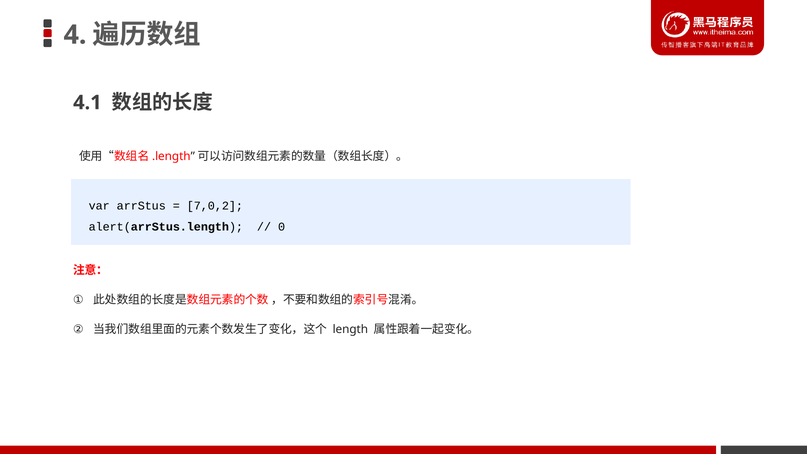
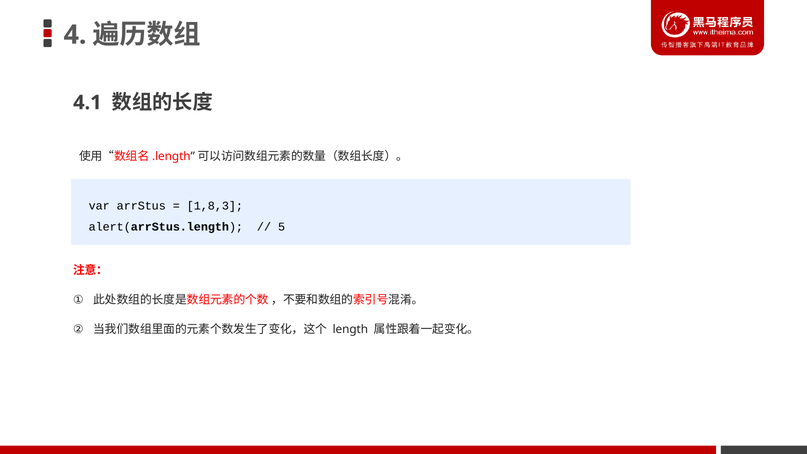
7,0,2: 7,0,2 -> 1,8,3 (215, 206)
0: 0 -> 5 (282, 227)
